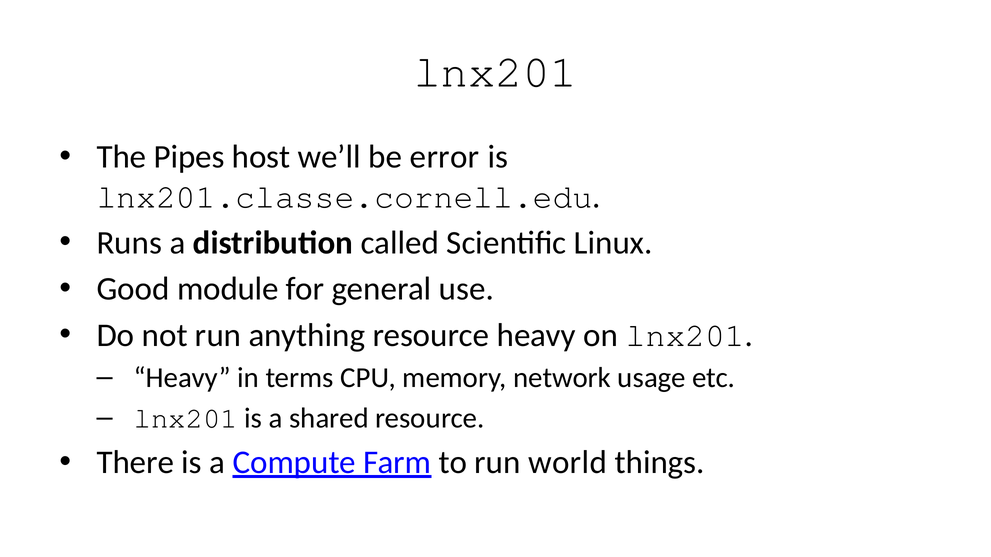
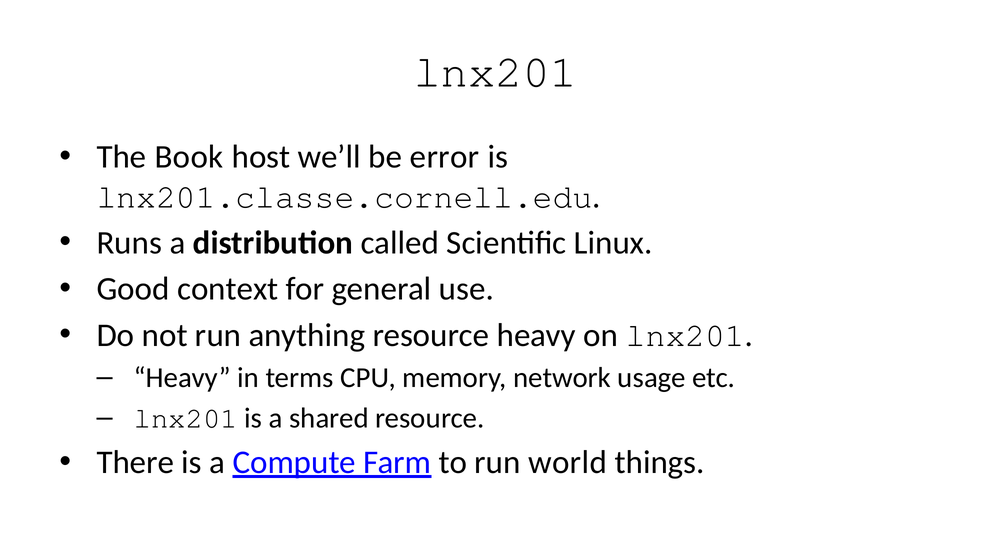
Pipes: Pipes -> Book (189, 157)
module: module -> context (228, 289)
